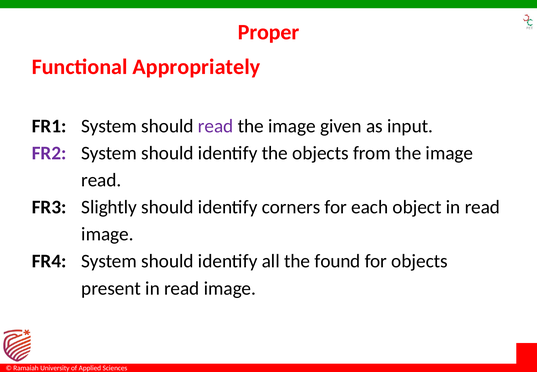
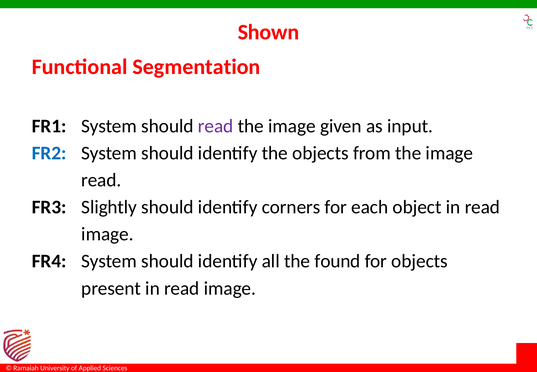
Proper: Proper -> Shown (269, 32)
Appropriately: Appropriately -> Segmentation (196, 67)
FR2 colour: purple -> blue (49, 153)
